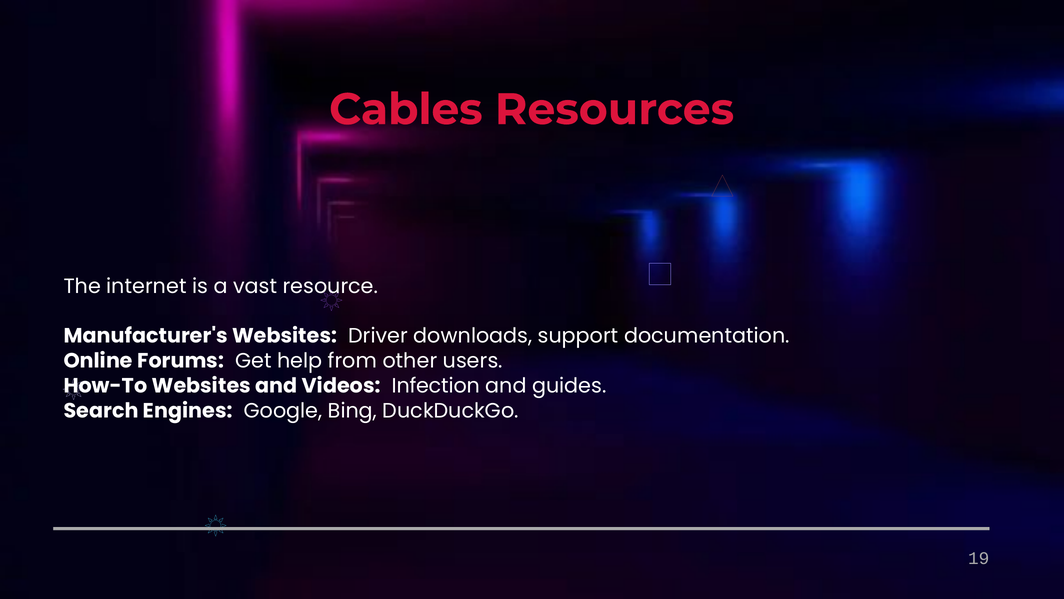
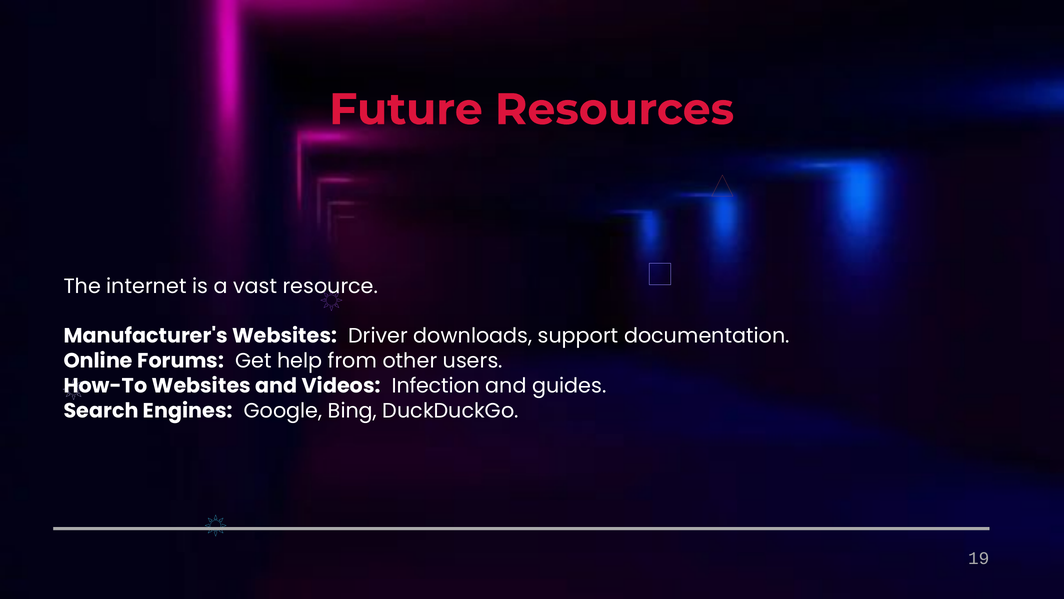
Cables: Cables -> Future (406, 109)
